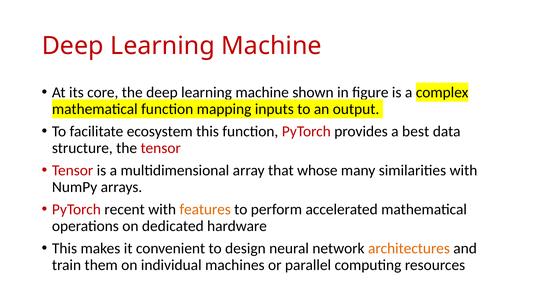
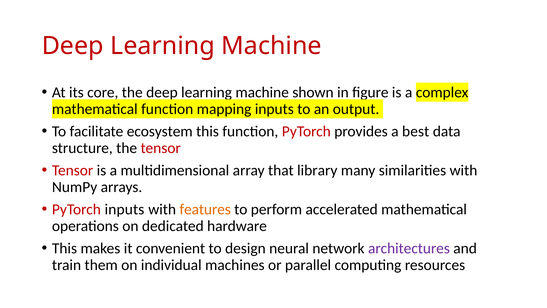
whose: whose -> library (317, 170)
PyTorch recent: recent -> inputs (125, 209)
architectures colour: orange -> purple (409, 248)
